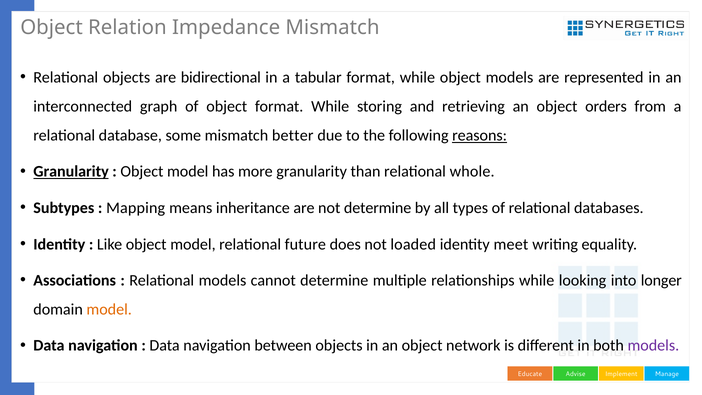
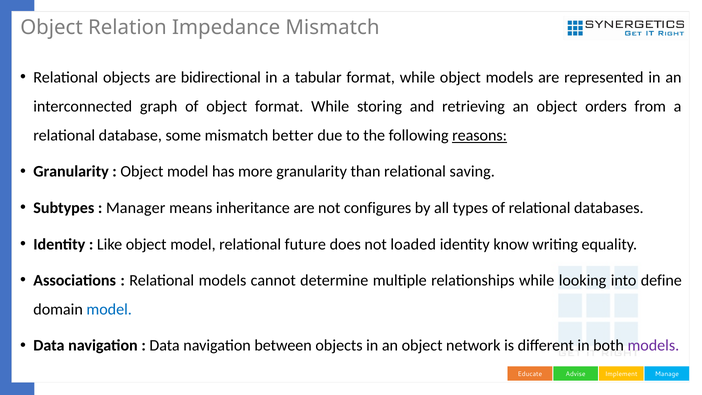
Granularity underline: present -> none (71, 172)
whole: whole -> saving (472, 172)
Mapping: Mapping -> Manager (136, 208)
not determine: determine -> configures (378, 208)
meet: meet -> know (511, 244)
longer: longer -> define (661, 280)
model colour: orange -> blue (109, 309)
